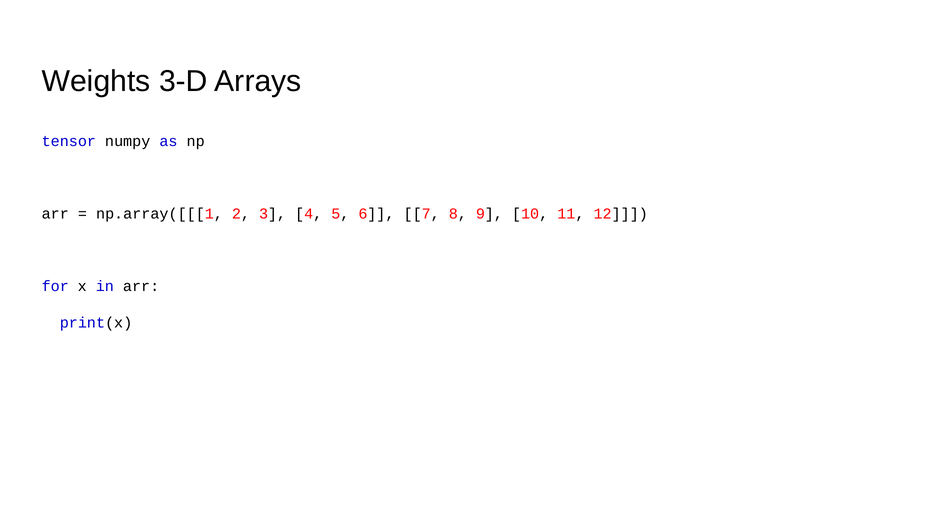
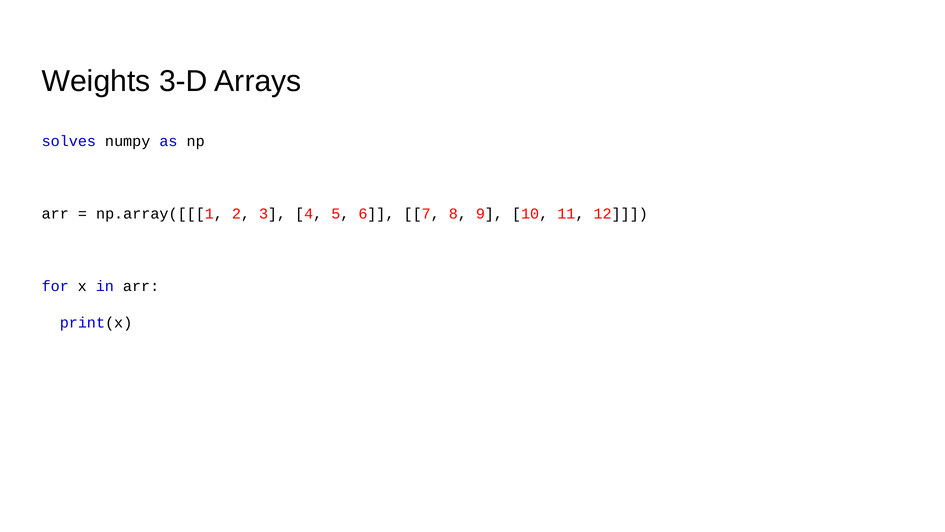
tensor: tensor -> solves (69, 141)
